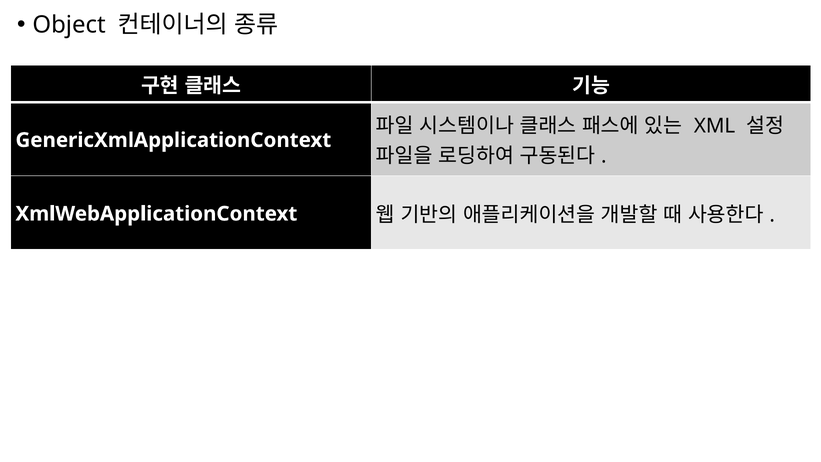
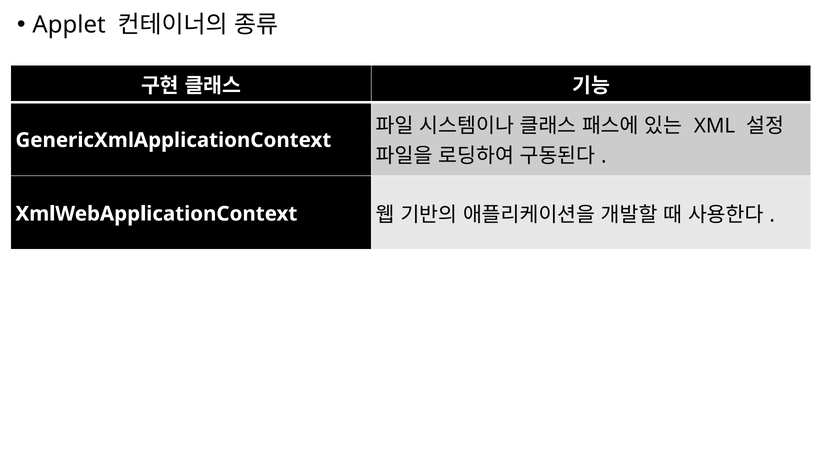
Object: Object -> Applet (69, 25)
